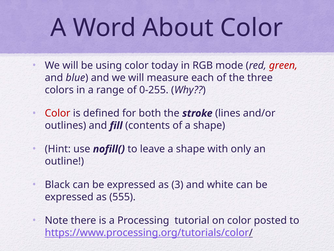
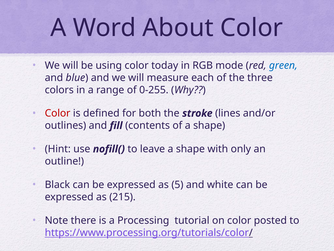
green colour: red -> blue (283, 65)
3: 3 -> 5 (177, 184)
555: 555 -> 215 (122, 197)
